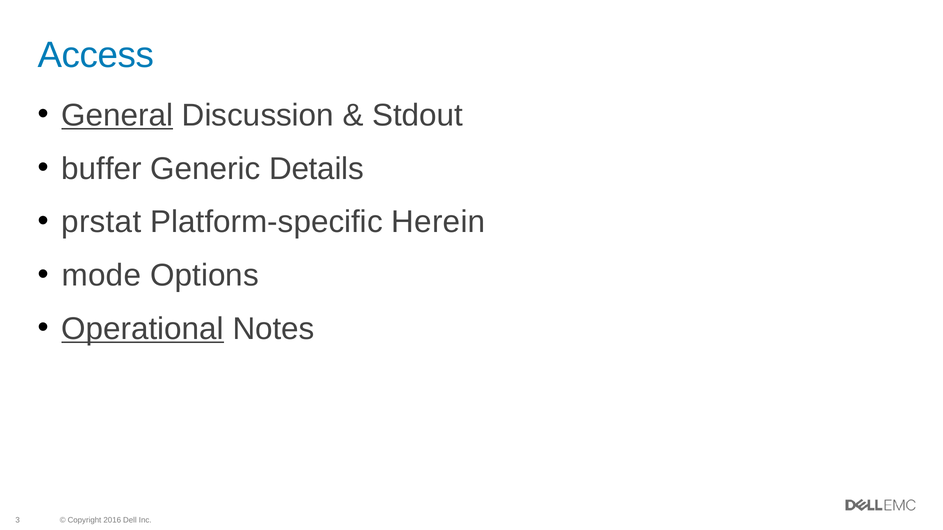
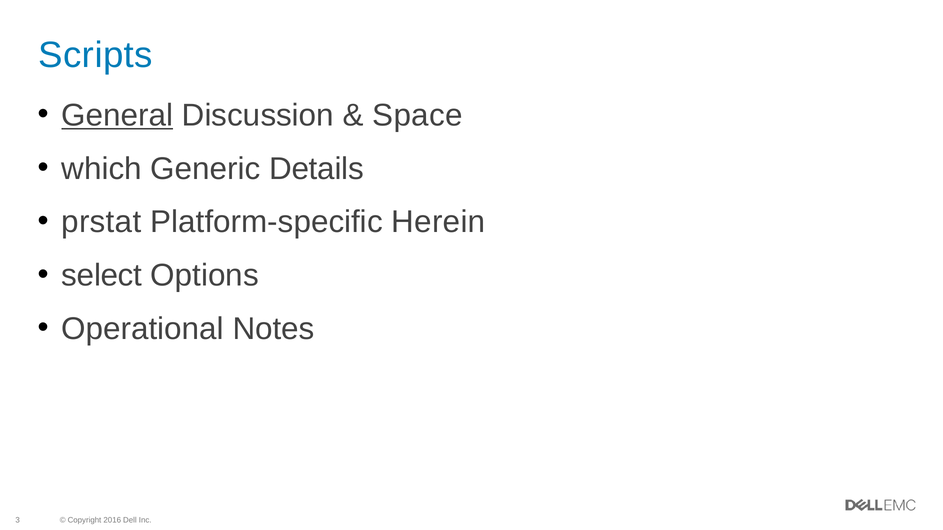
Access: Access -> Scripts (96, 55)
Stdout: Stdout -> Space (418, 115)
buffer: buffer -> which (102, 169)
mode: mode -> select (102, 276)
Operational underline: present -> none (143, 329)
